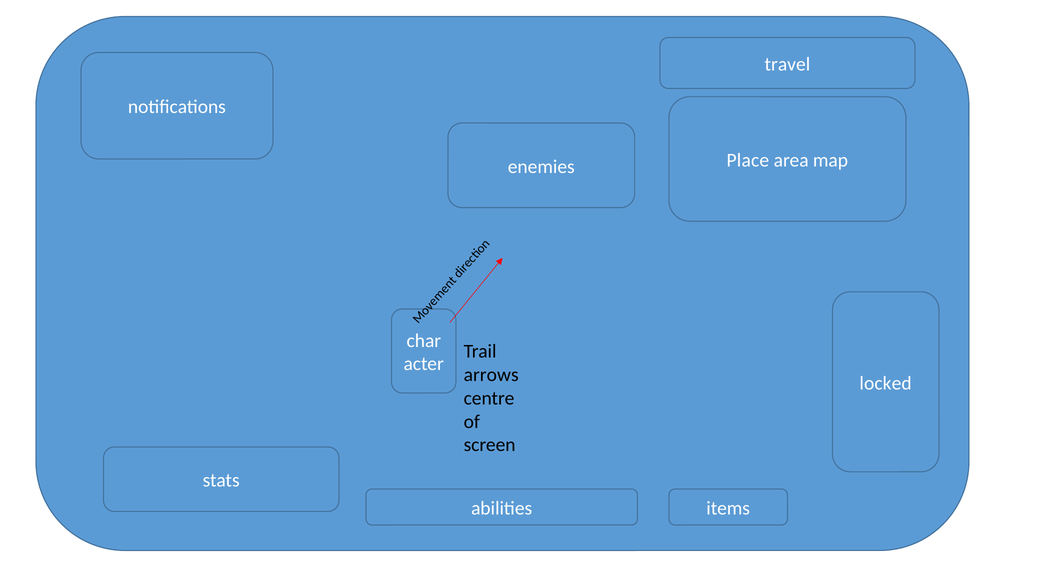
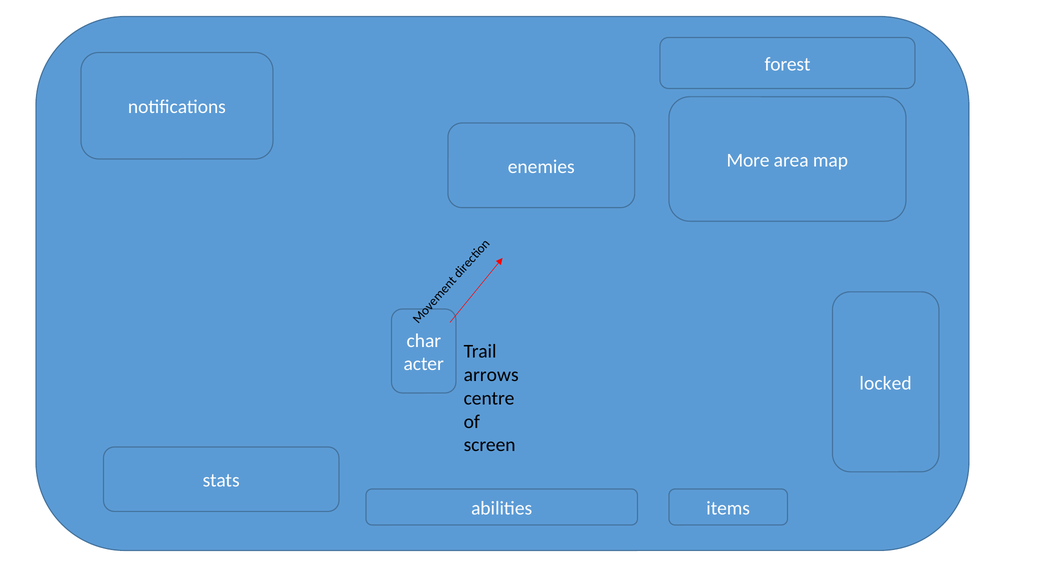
travel: travel -> forest (787, 64)
Place: Place -> More (748, 160)
